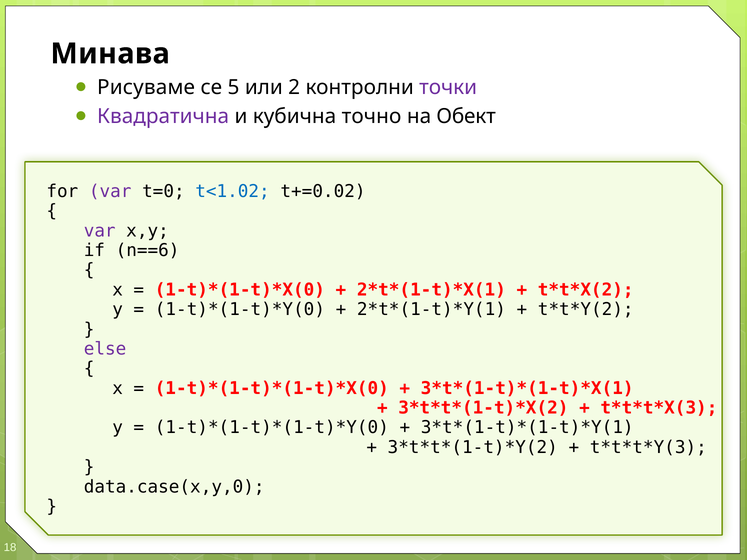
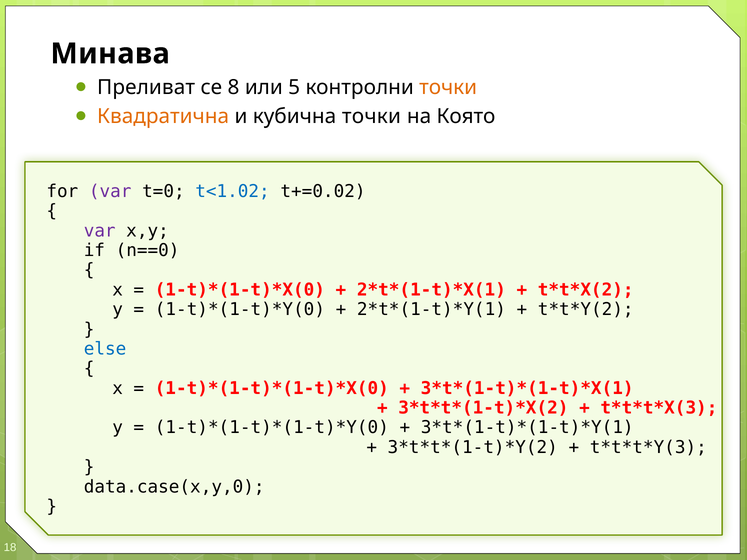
Рисуваме: Рисуваме -> Преливат (146, 87)
5: 5 -> 8 (234, 87)
2: 2 -> 5 (294, 87)
точки colour: purple -> orange (448, 87)
Квадратична colour: purple -> orange (163, 116)
кубична точно: точно -> точки (371, 116)
Обект: Обект -> Която (466, 116)
n==6: n==6 -> n==0 (148, 251)
else colour: purple -> blue (105, 349)
